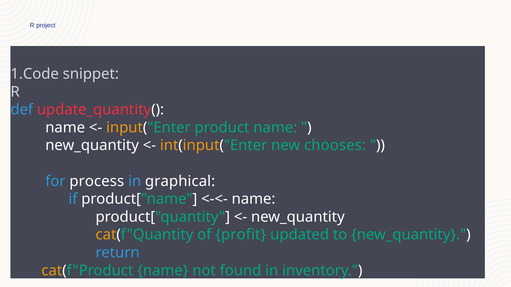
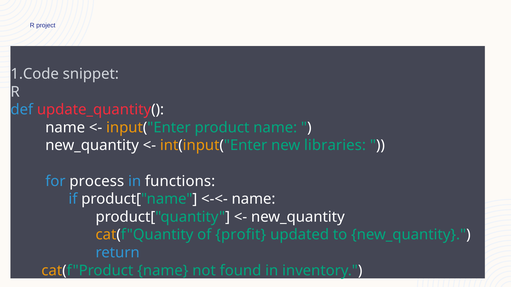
chooses: chooses -> libraries (335, 146)
graphical: graphical -> functions (180, 181)
